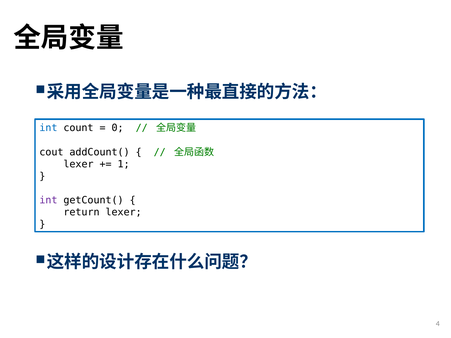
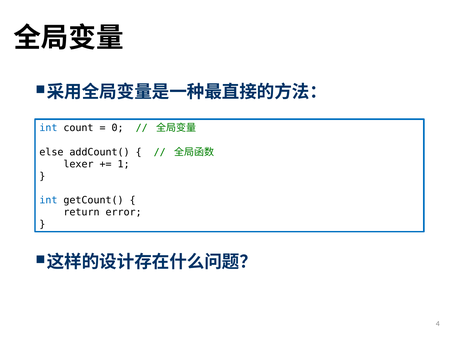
cout: cout -> else (51, 152)
int colour: purple -> blue (48, 200)
return lexer: lexer -> error (124, 212)
